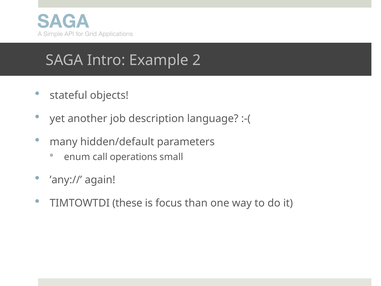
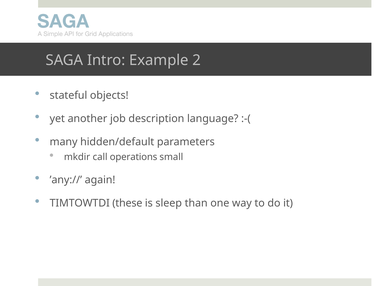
enum: enum -> mkdir (77, 157)
focus: focus -> sleep (169, 203)
